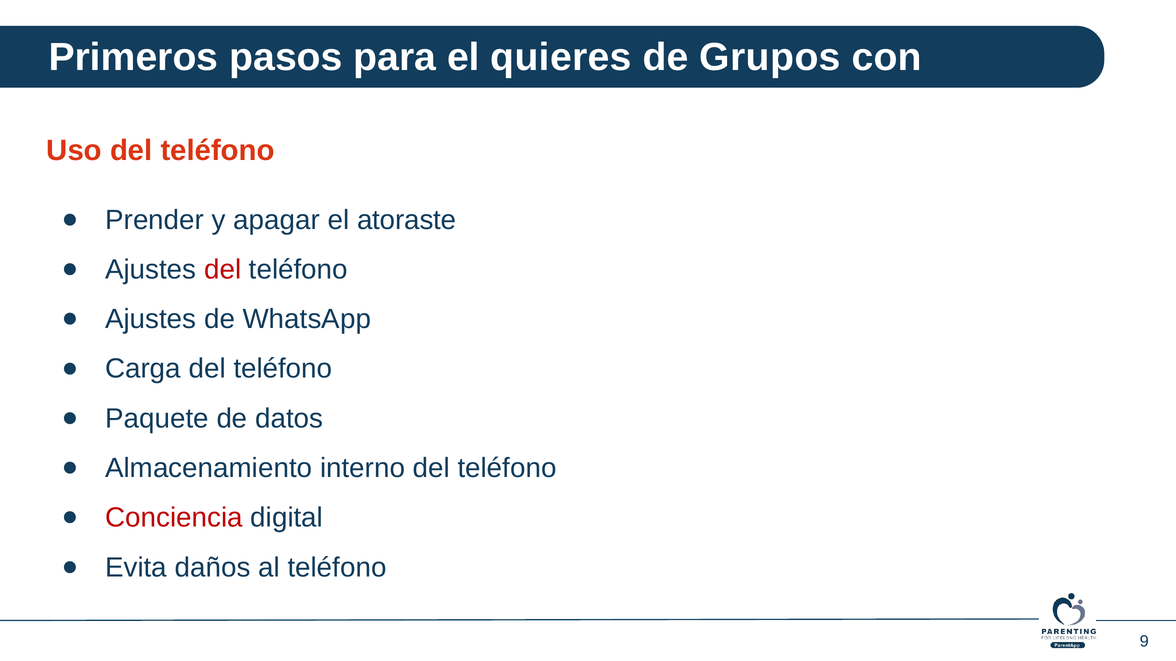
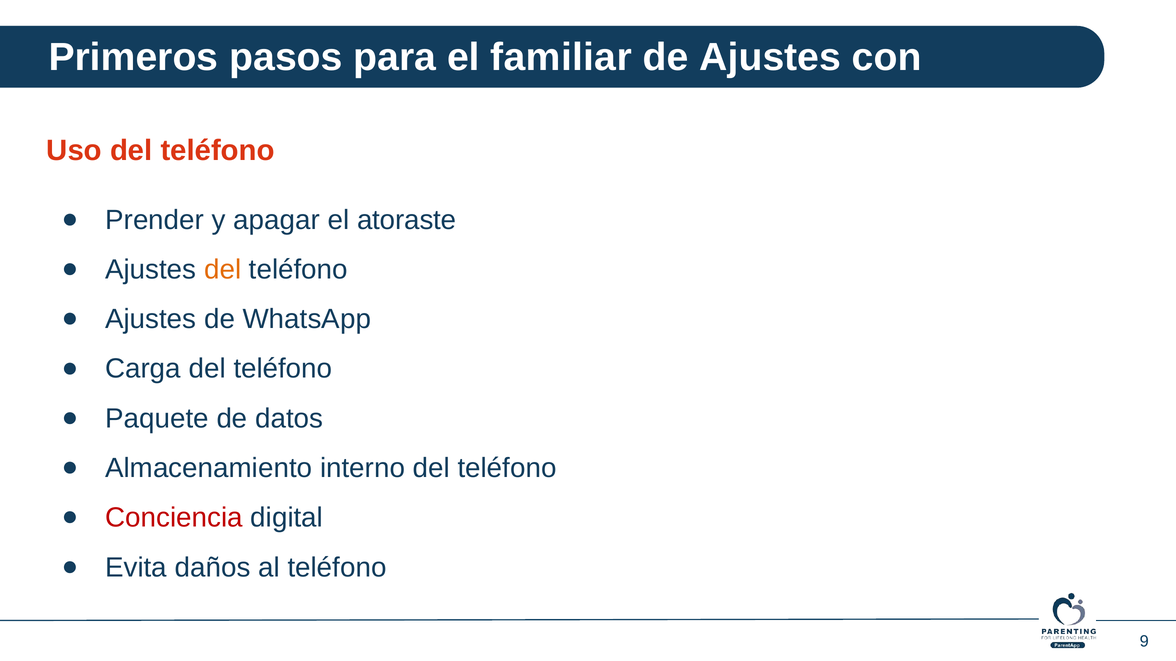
quieres: quieres -> familiar (561, 58)
de Grupos: Grupos -> Ajustes (770, 58)
del colour: red -> orange (223, 270)
